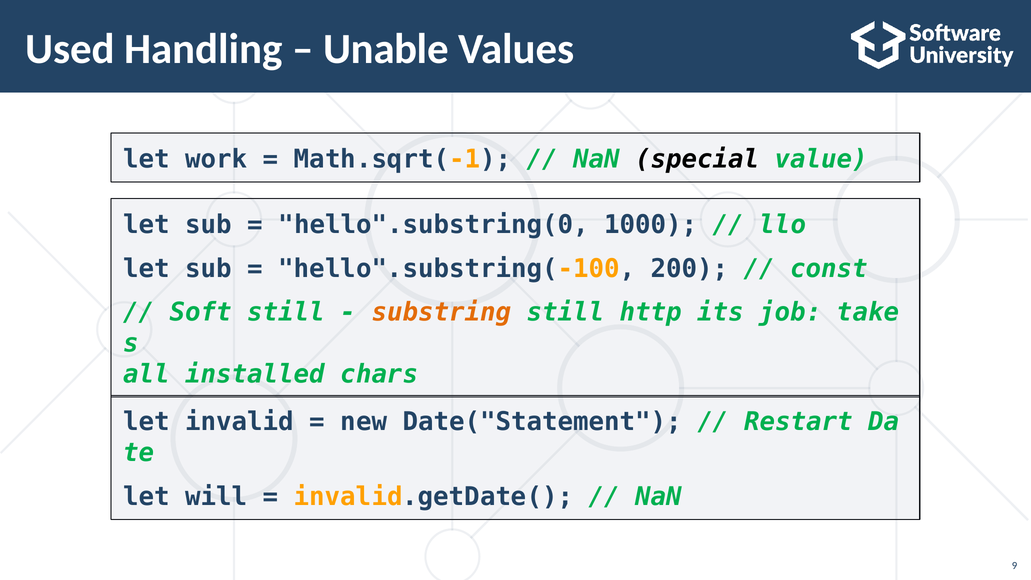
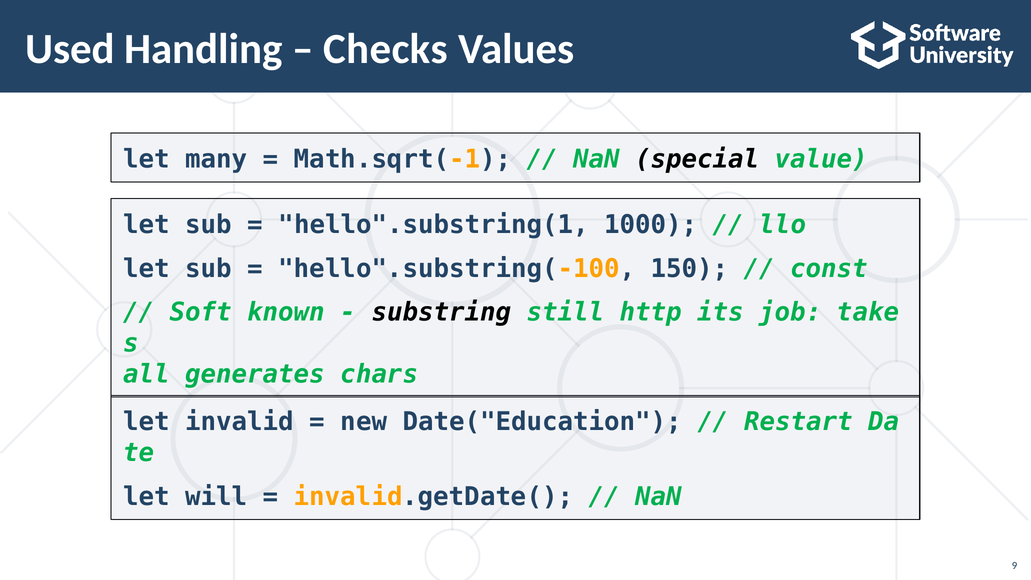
Unable: Unable -> Checks (386, 49)
work: work -> many (216, 159)
hello".substring(0: hello".substring(0 -> hello".substring(1 (434, 225)
200: 200 -> 150 (690, 269)
Soft still: still -> known (286, 312)
substring colour: orange -> black (441, 312)
installed: installed -> generates (255, 374)
Date("Statement: Date("Statement -> Date("Education (542, 422)
